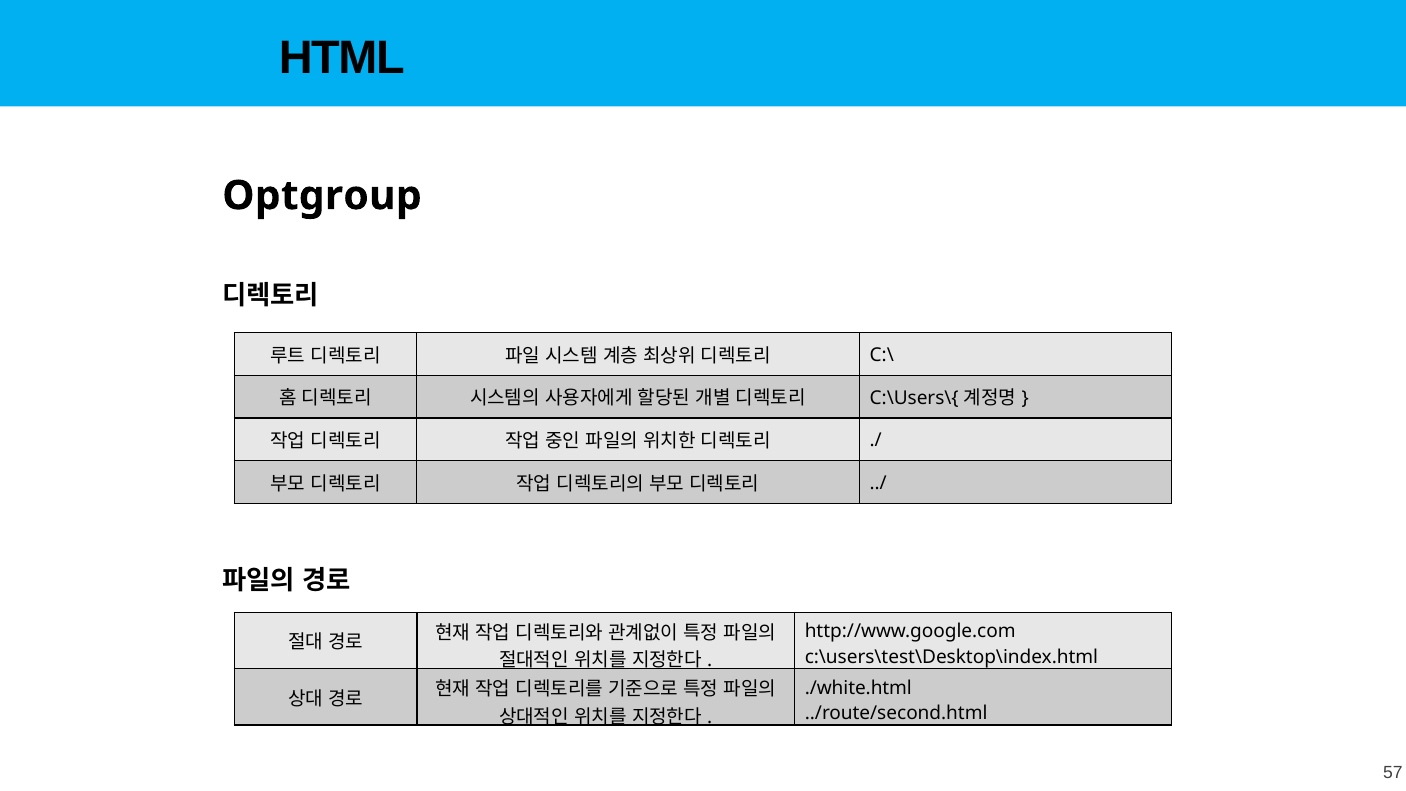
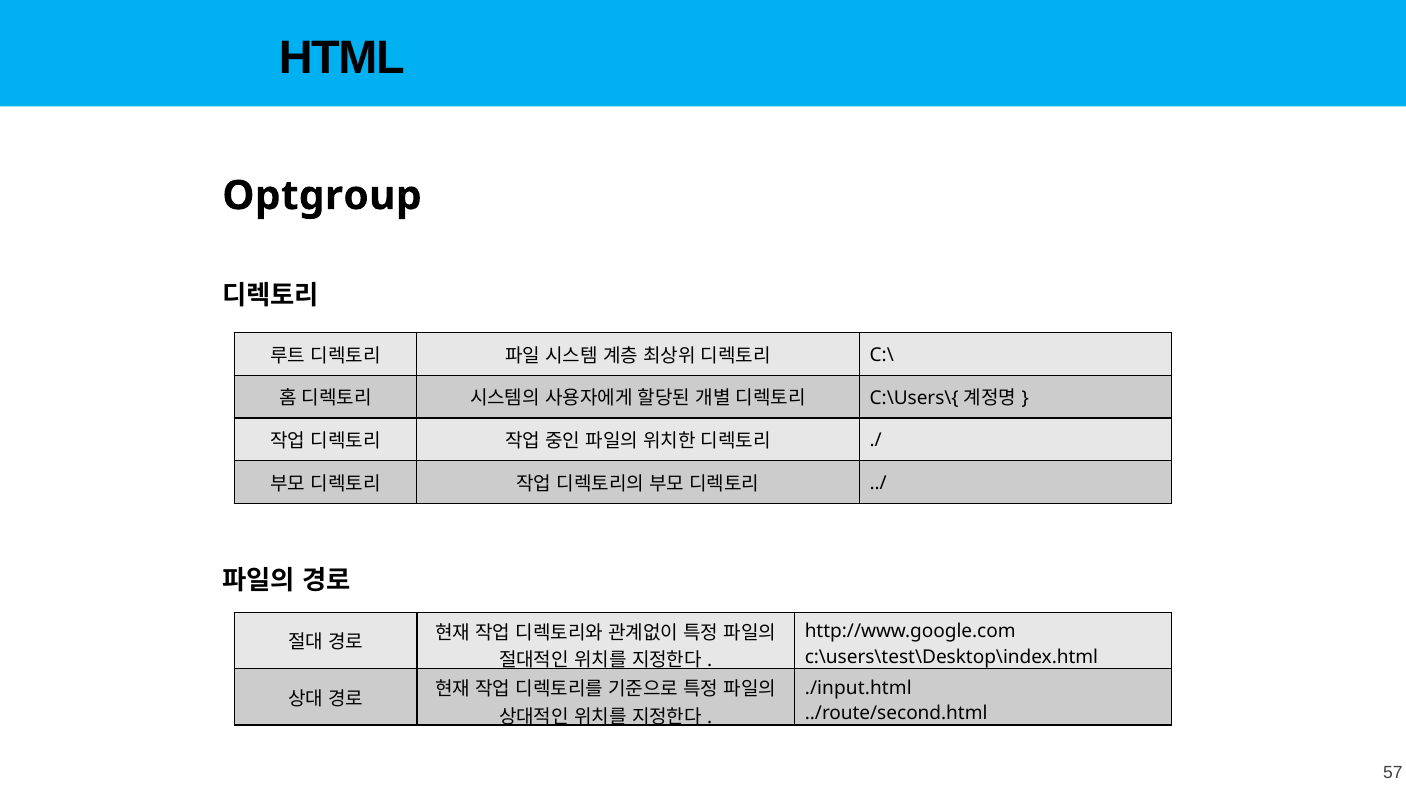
./white.html: ./white.html -> ./input.html (858, 688)
